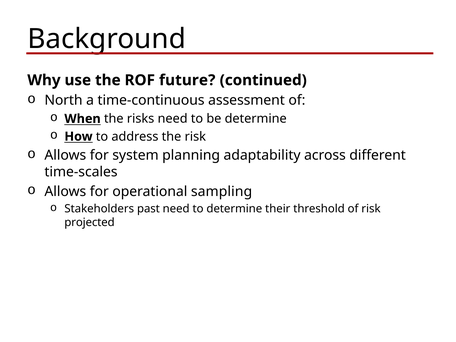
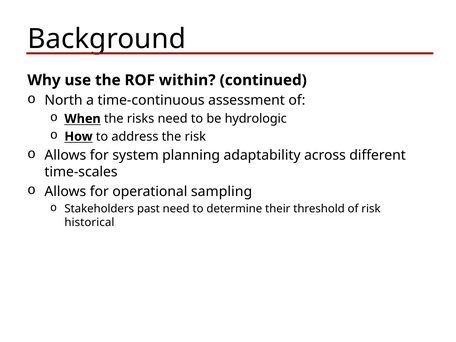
future: future -> within (187, 80)
be determine: determine -> hydrologic (256, 119)
projected: projected -> historical (89, 222)
